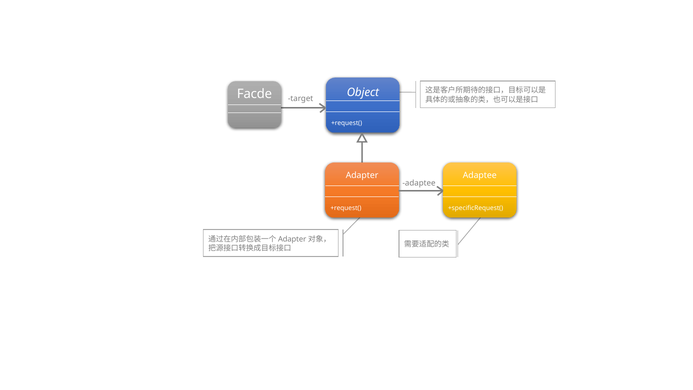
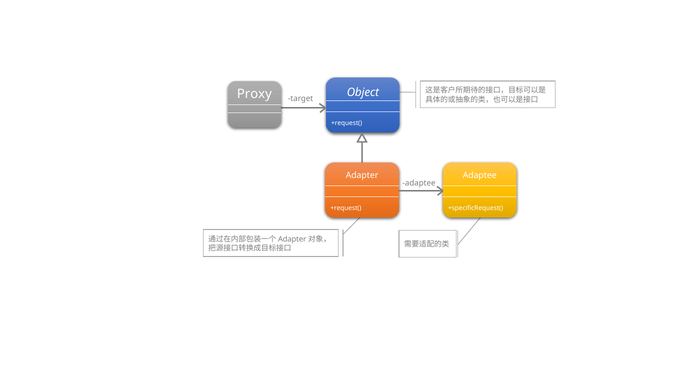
Facde: Facde -> Proxy (254, 94)
